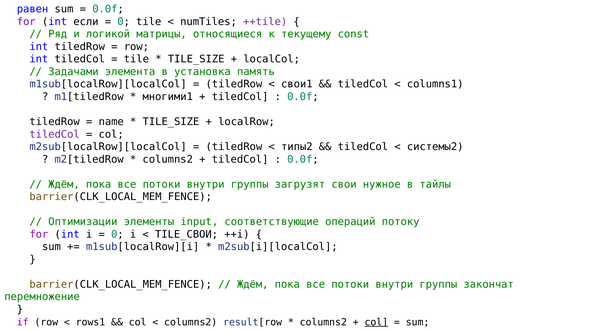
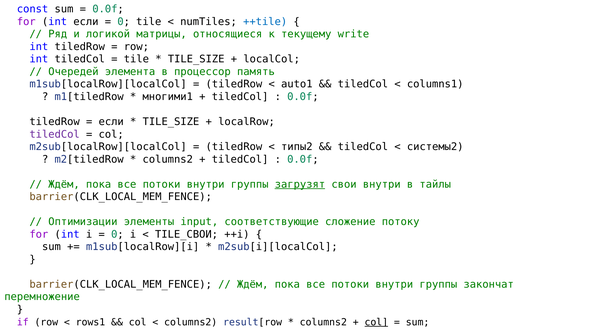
равен: равен -> const (33, 9)
++tile colour: purple -> blue (265, 22)
const: const -> write (353, 34)
Задачами: Задачами -> Очередей (73, 72)
установка: установка -> процессор (202, 72)
свои1: свои1 -> auto1 (297, 84)
name: name -> если (111, 122)
загрузят underline: none -> present (300, 184)
свои нужное: нужное -> внутри (382, 184)
операций: операций -> сложение (350, 222)
